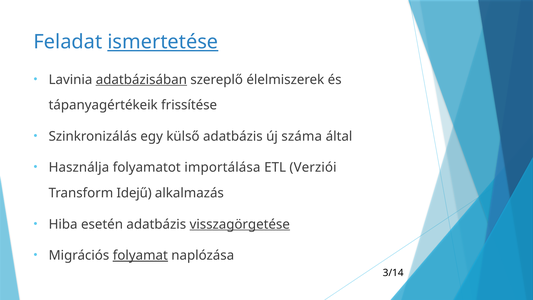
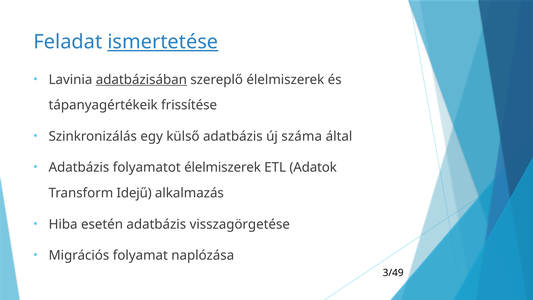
Használja: Használja -> Adatbázis (79, 167)
folyamatot importálása: importálása -> élelmiszerek (223, 167)
Verziói: Verziói -> Adatok (313, 167)
visszagörgetése underline: present -> none (240, 224)
folyamat underline: present -> none (140, 255)
3/14: 3/14 -> 3/49 (393, 273)
